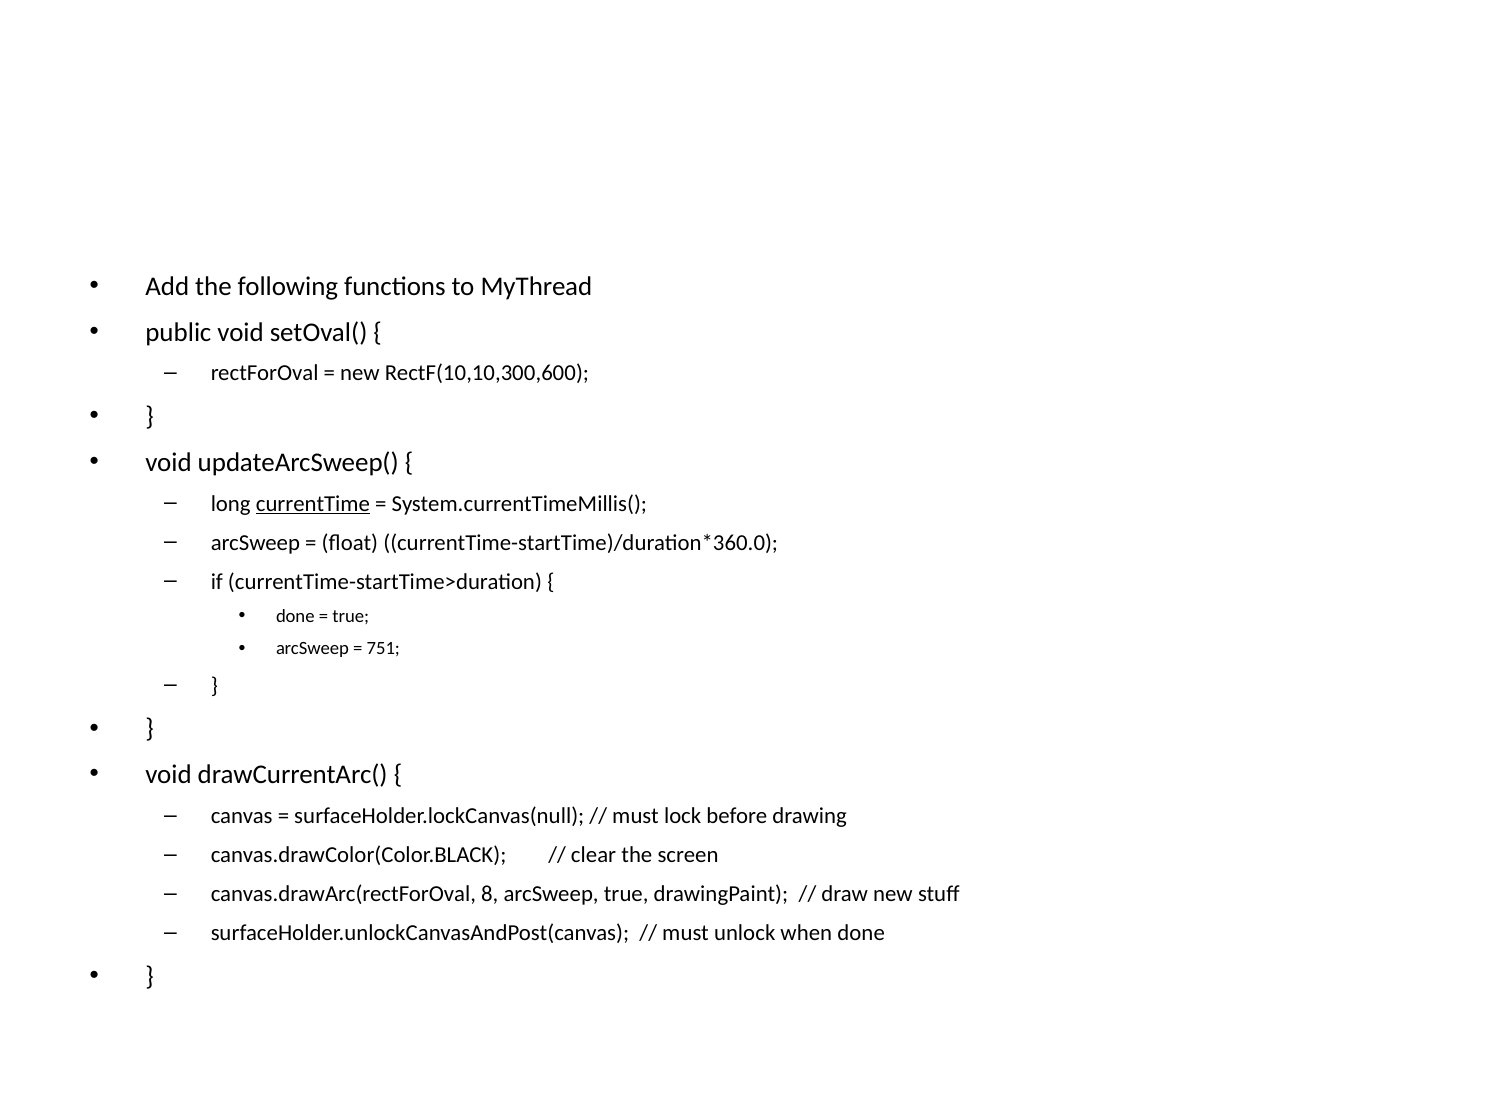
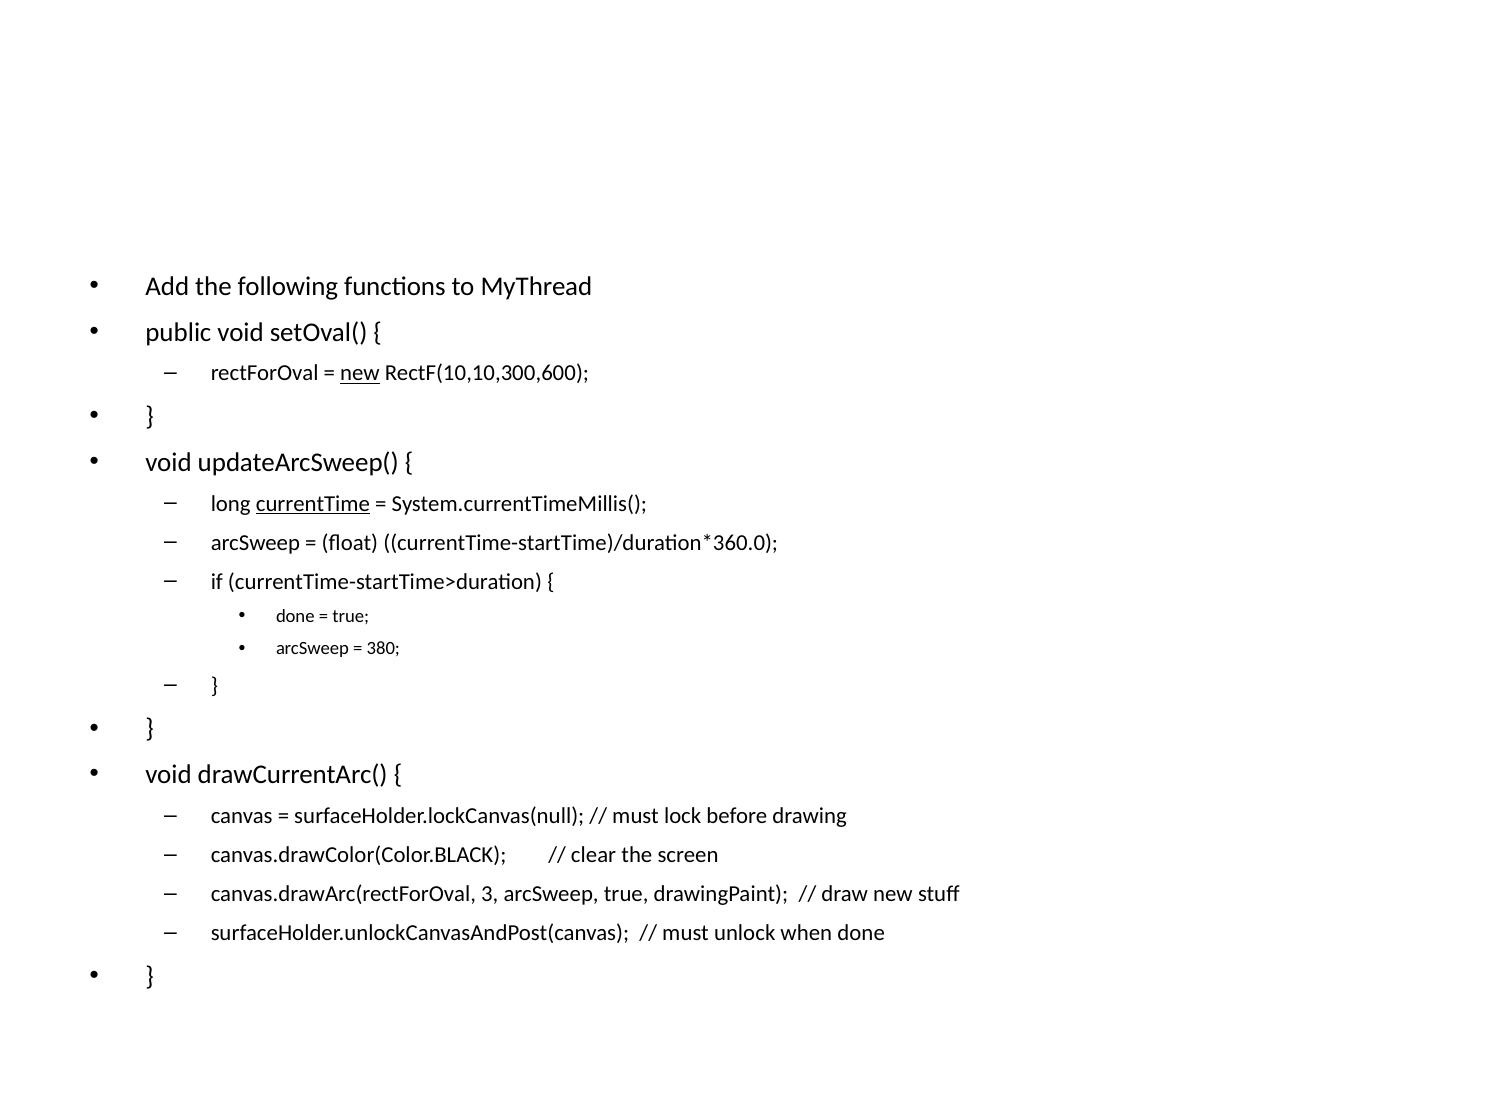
new underline: none -> present (360, 373)
751: 751 -> 380 (383, 649)
8: 8 -> 3 (490, 894)
